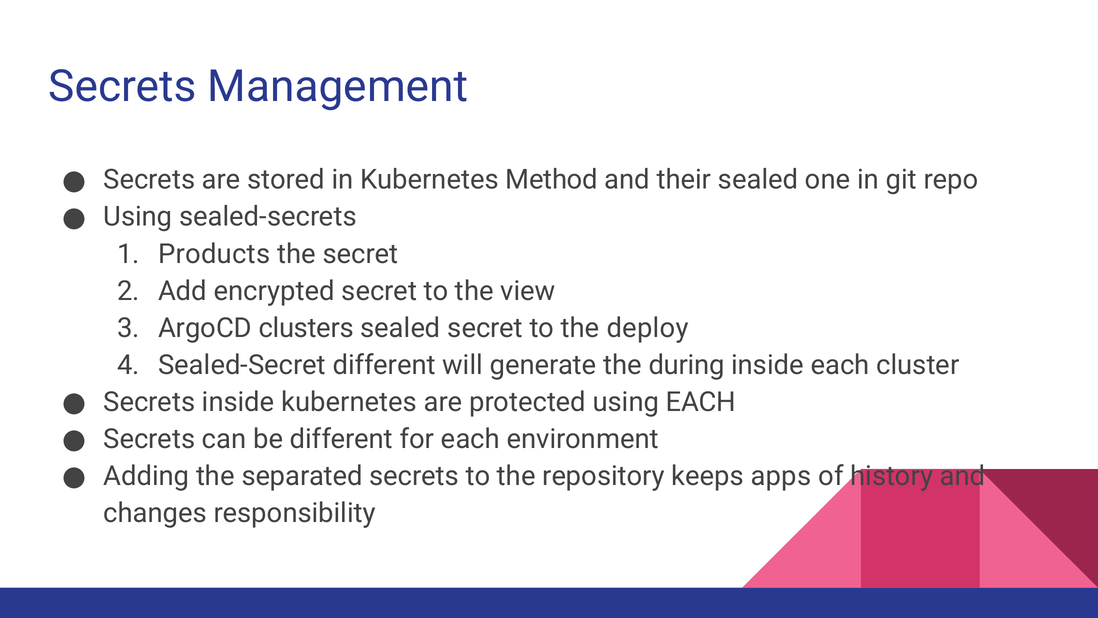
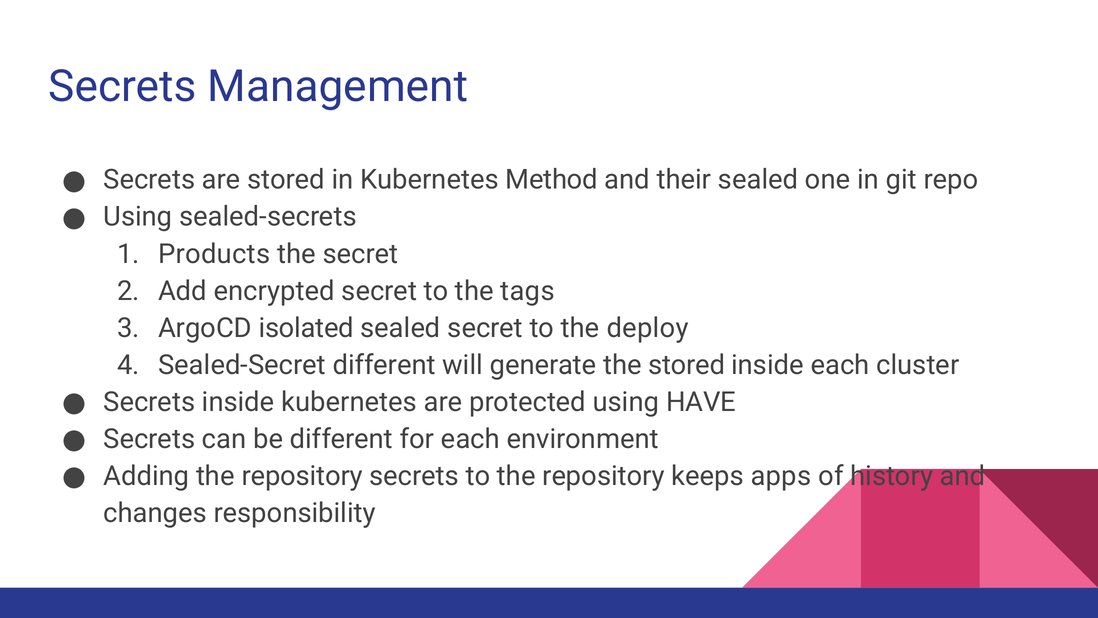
view: view -> tags (528, 291)
clusters: clusters -> isolated (306, 328)
the during: during -> stored (687, 365)
using EACH: EACH -> HAVE (701, 402)
Adding the separated: separated -> repository (302, 476)
